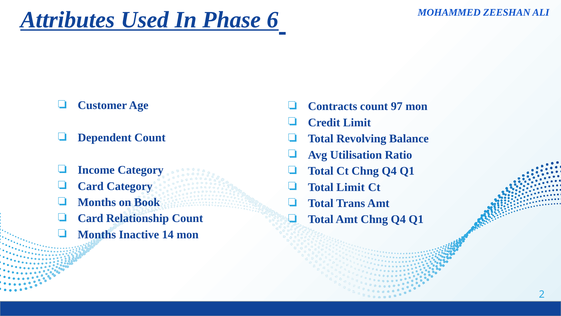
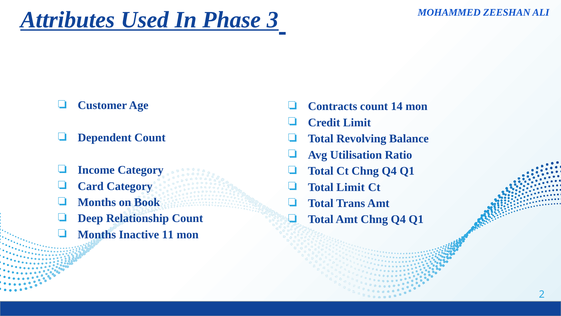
6: 6 -> 3 (273, 20)
97: 97 -> 14 (397, 106)
Card: Card -> Deep (90, 218)
14: 14 -> 11 (168, 234)
